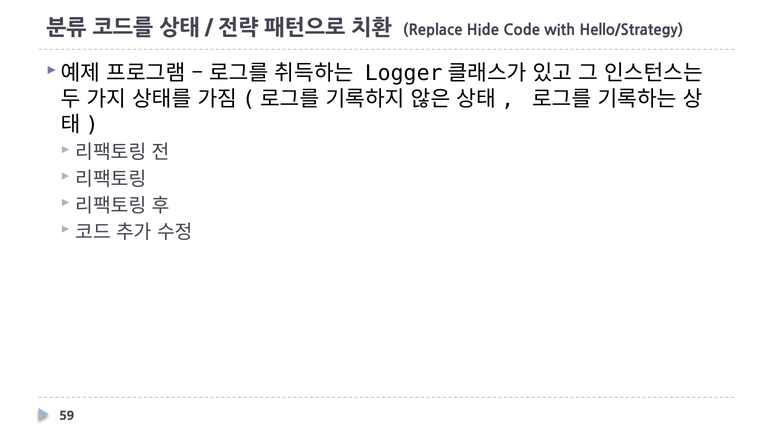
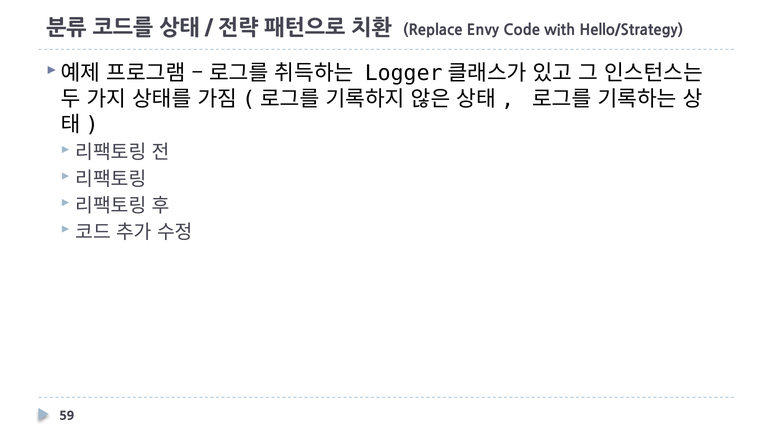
Hide: Hide -> Envy (483, 30)
